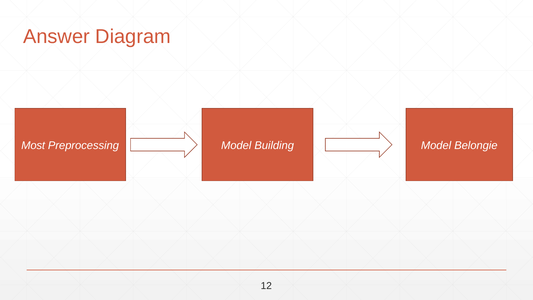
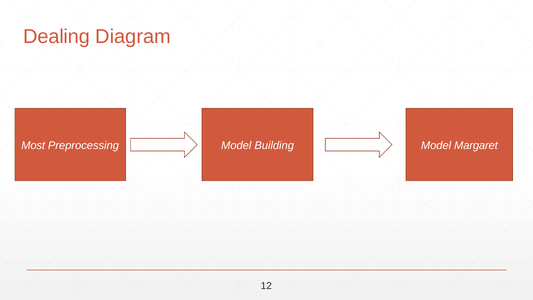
Answer: Answer -> Dealing (57, 37)
Belongie: Belongie -> Margaret (476, 145)
